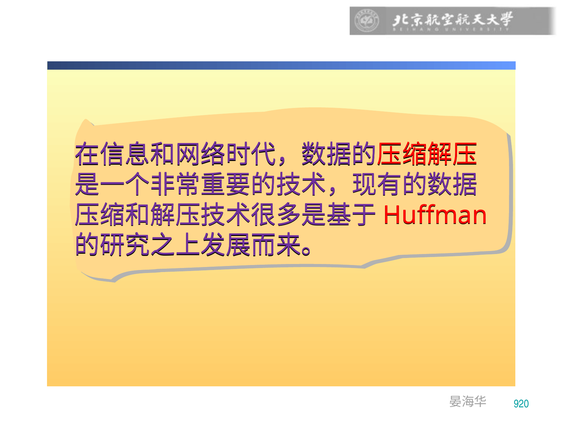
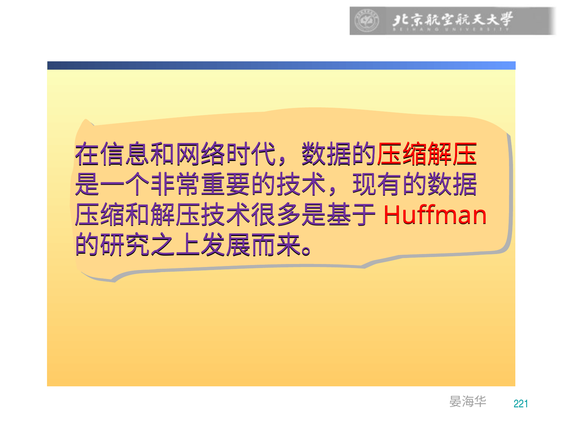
920: 920 -> 221 (521, 403)
